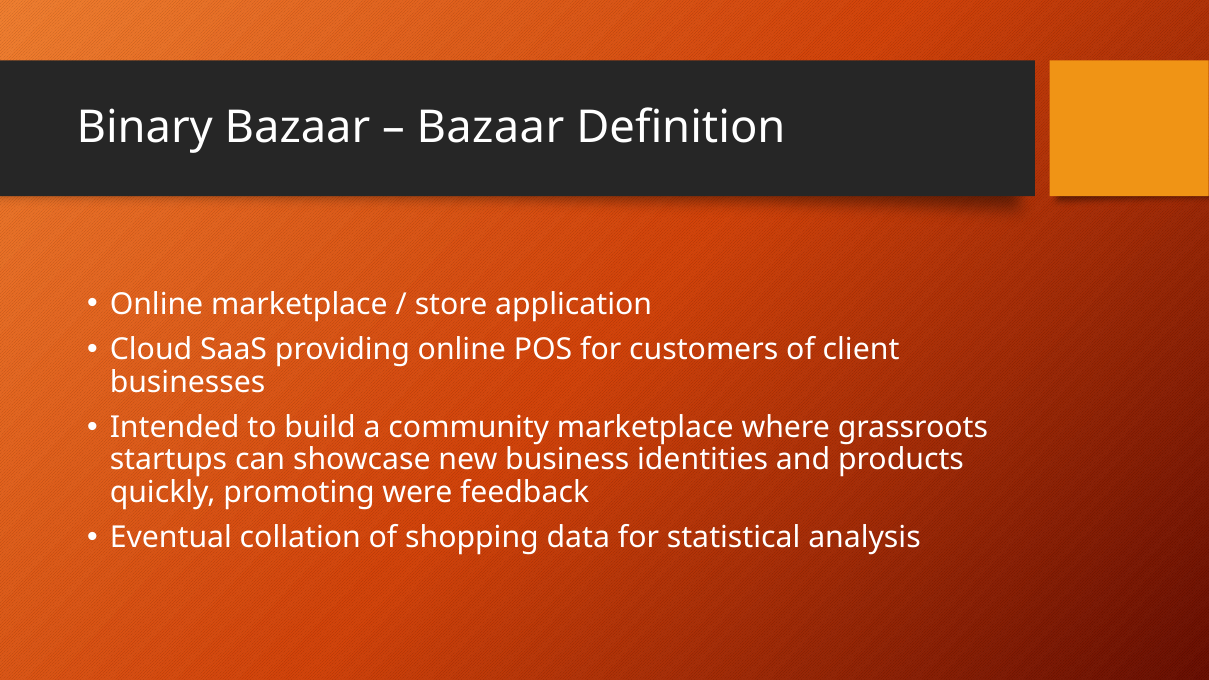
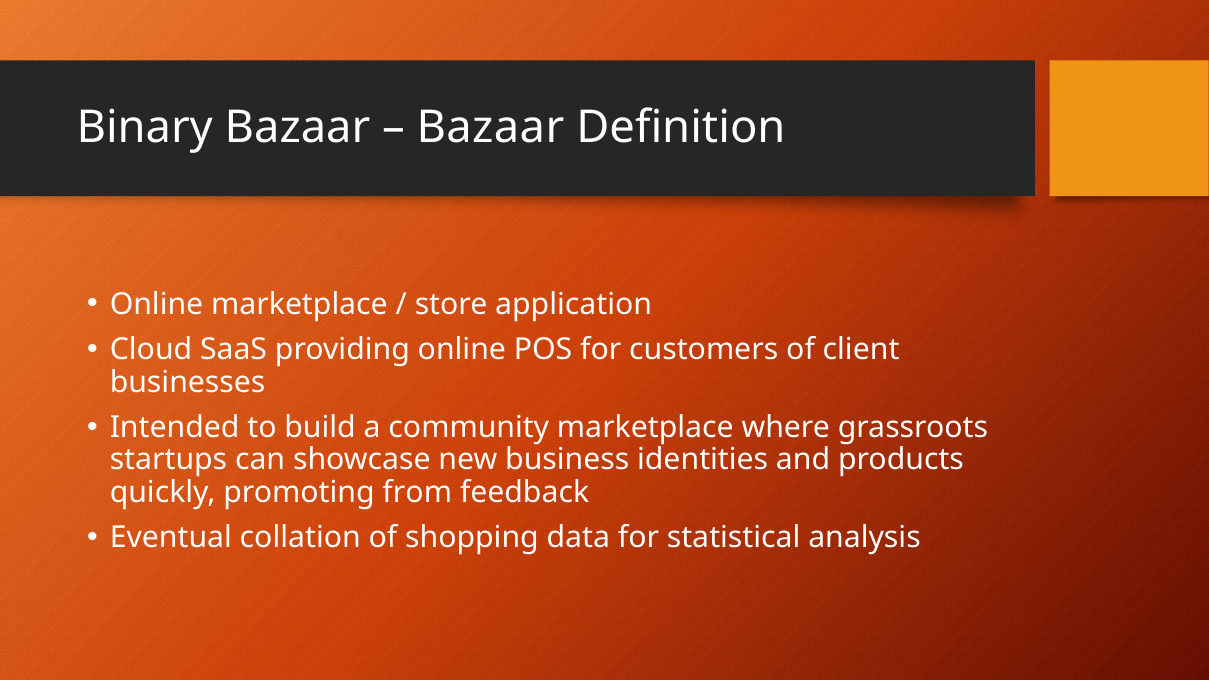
were: were -> from (417, 493)
